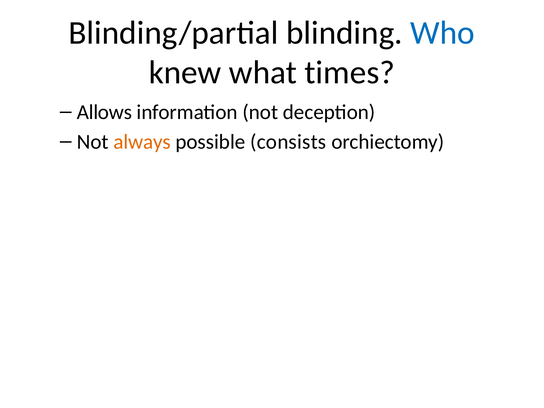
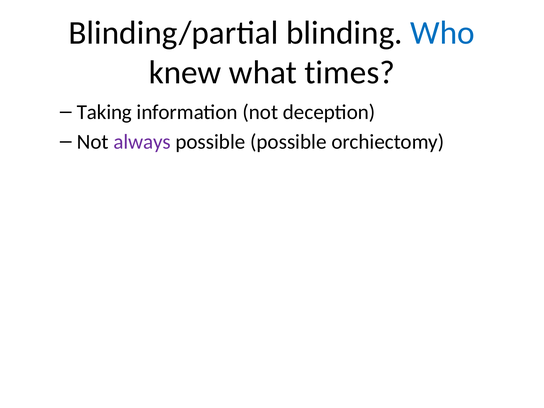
Allows: Allows -> Taking (104, 112)
always colour: orange -> purple (142, 142)
possible consists: consists -> possible (288, 142)
